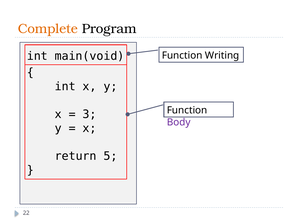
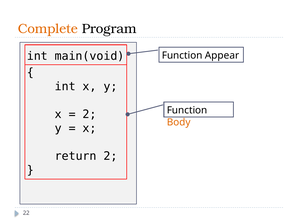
Writing: Writing -> Appear (222, 55)
3: 3 -> 2 (90, 114)
Body colour: purple -> orange (179, 122)
return 5: 5 -> 2 (110, 156)
